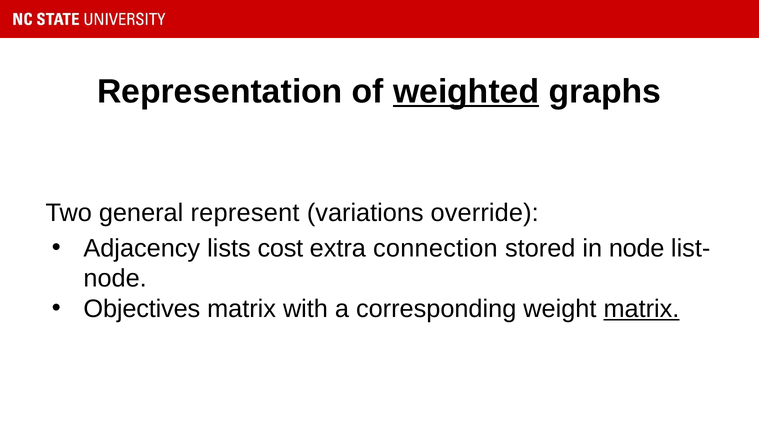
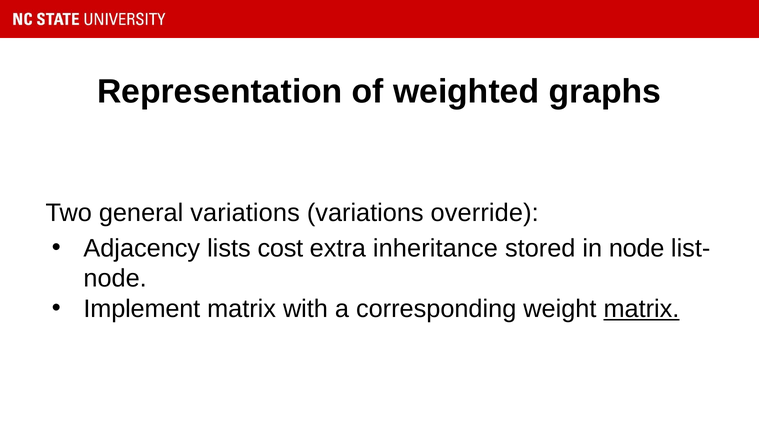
weighted underline: present -> none (466, 92)
general represent: represent -> variations (245, 213)
connection: connection -> inheritance (435, 248)
Objectives: Objectives -> Implement (142, 309)
